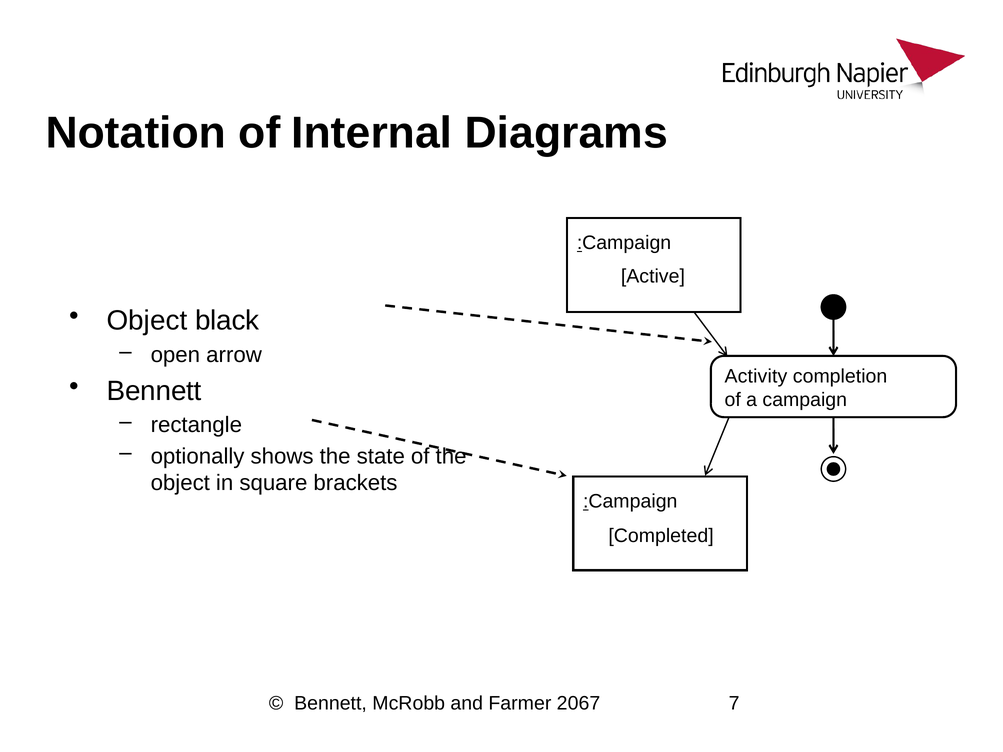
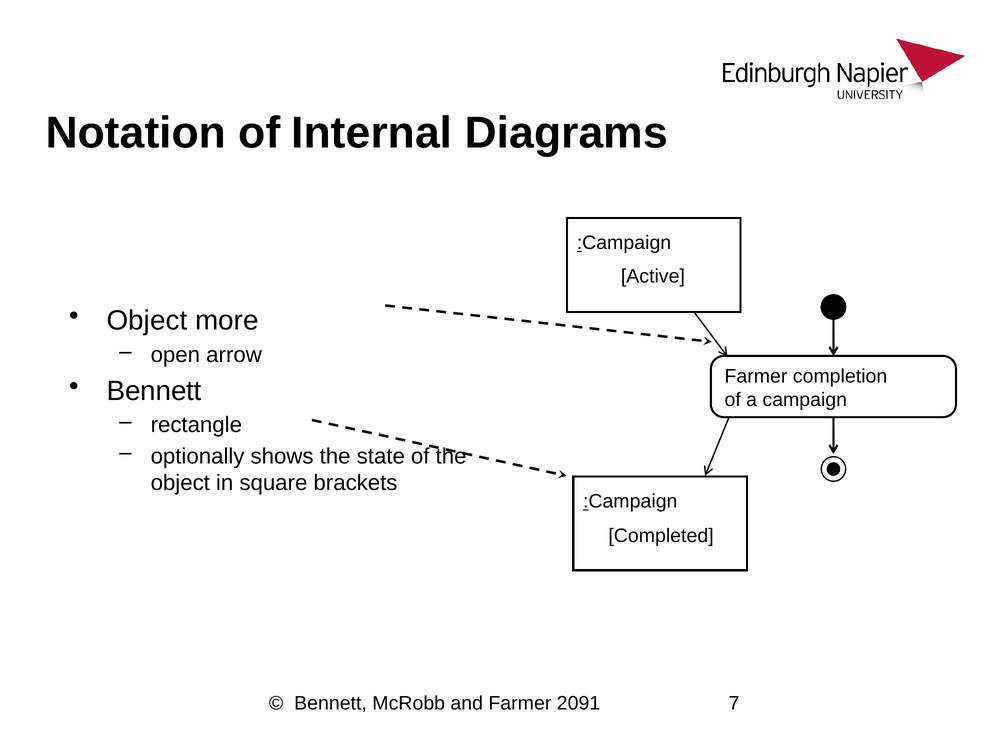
black: black -> more (227, 321)
Activity: Activity -> Farmer (756, 376)
2067: 2067 -> 2091 (579, 703)
